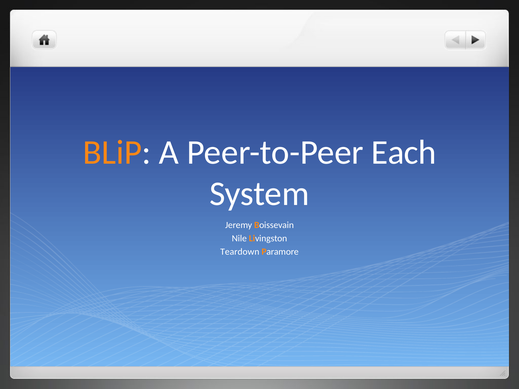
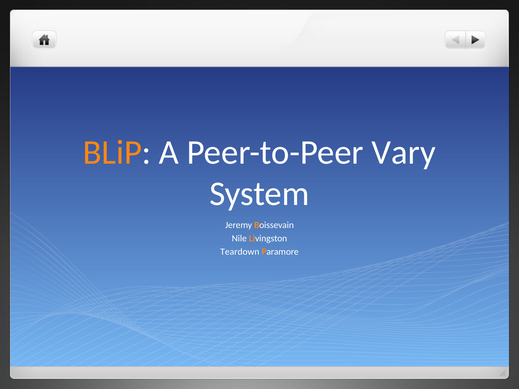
Each: Each -> Vary (404, 152)
